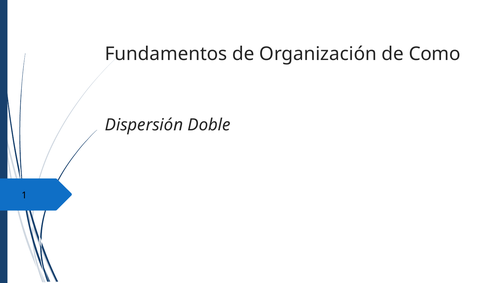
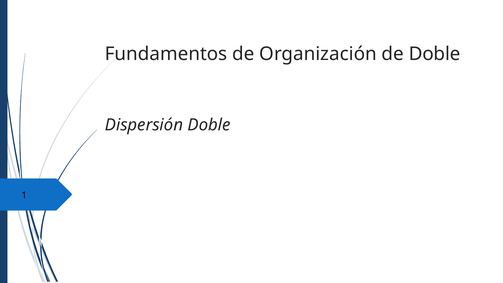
de Como: Como -> Doble (435, 54)
